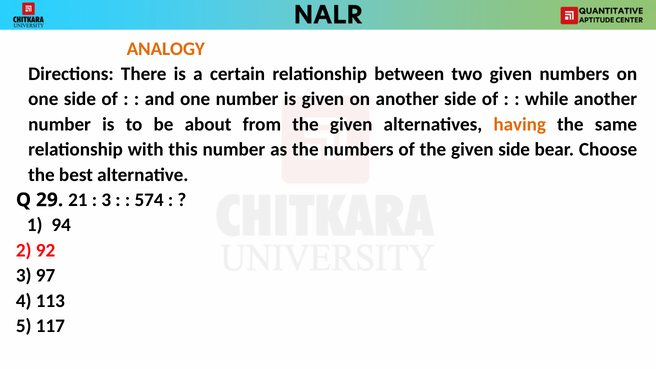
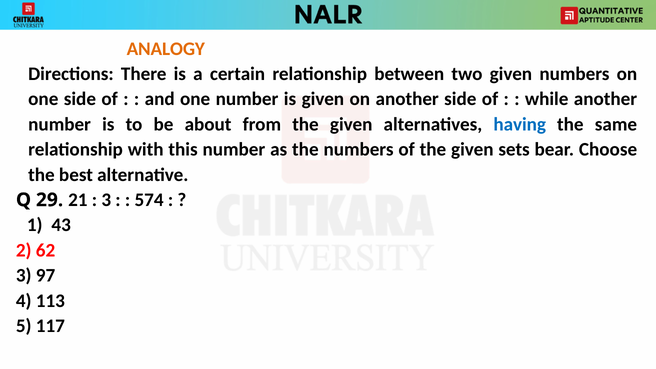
having colour: orange -> blue (520, 124)
given side: side -> sets (514, 149)
94: 94 -> 43 (61, 225)
92: 92 -> 62 (46, 250)
